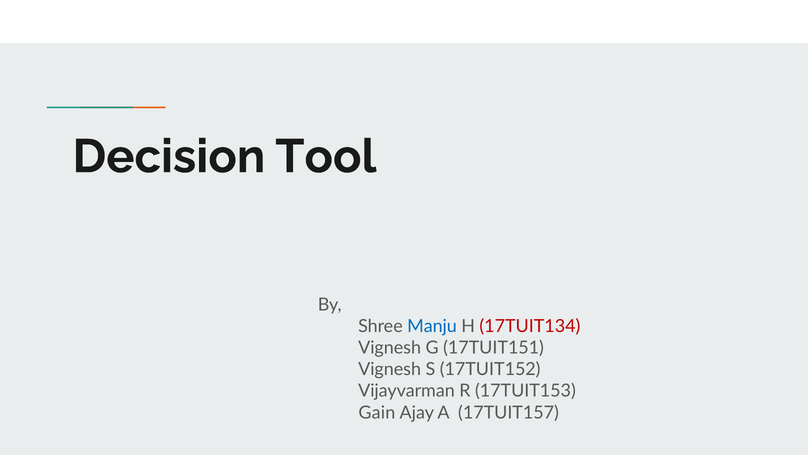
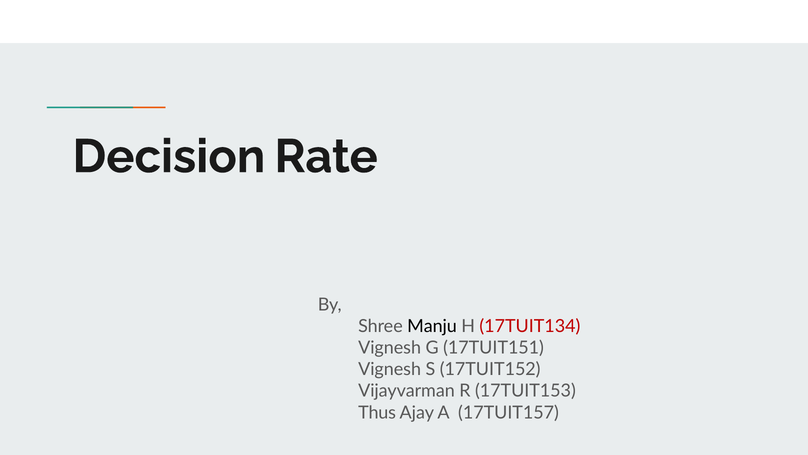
Tool: Tool -> Rate (326, 157)
Manju colour: blue -> black (432, 326)
Gain: Gain -> Thus (377, 412)
